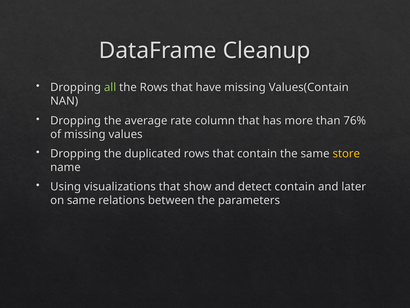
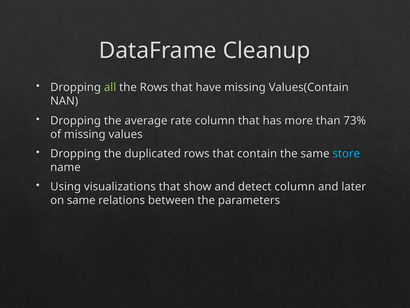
76%: 76% -> 73% (355, 120)
store colour: yellow -> light blue (346, 153)
detect contain: contain -> column (295, 186)
